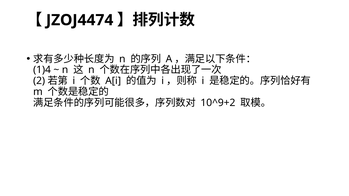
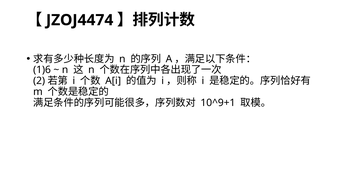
1)4: 1)4 -> 1)6 (42, 70)
10^9+2: 10^9+2 -> 10^9+1 (218, 103)
